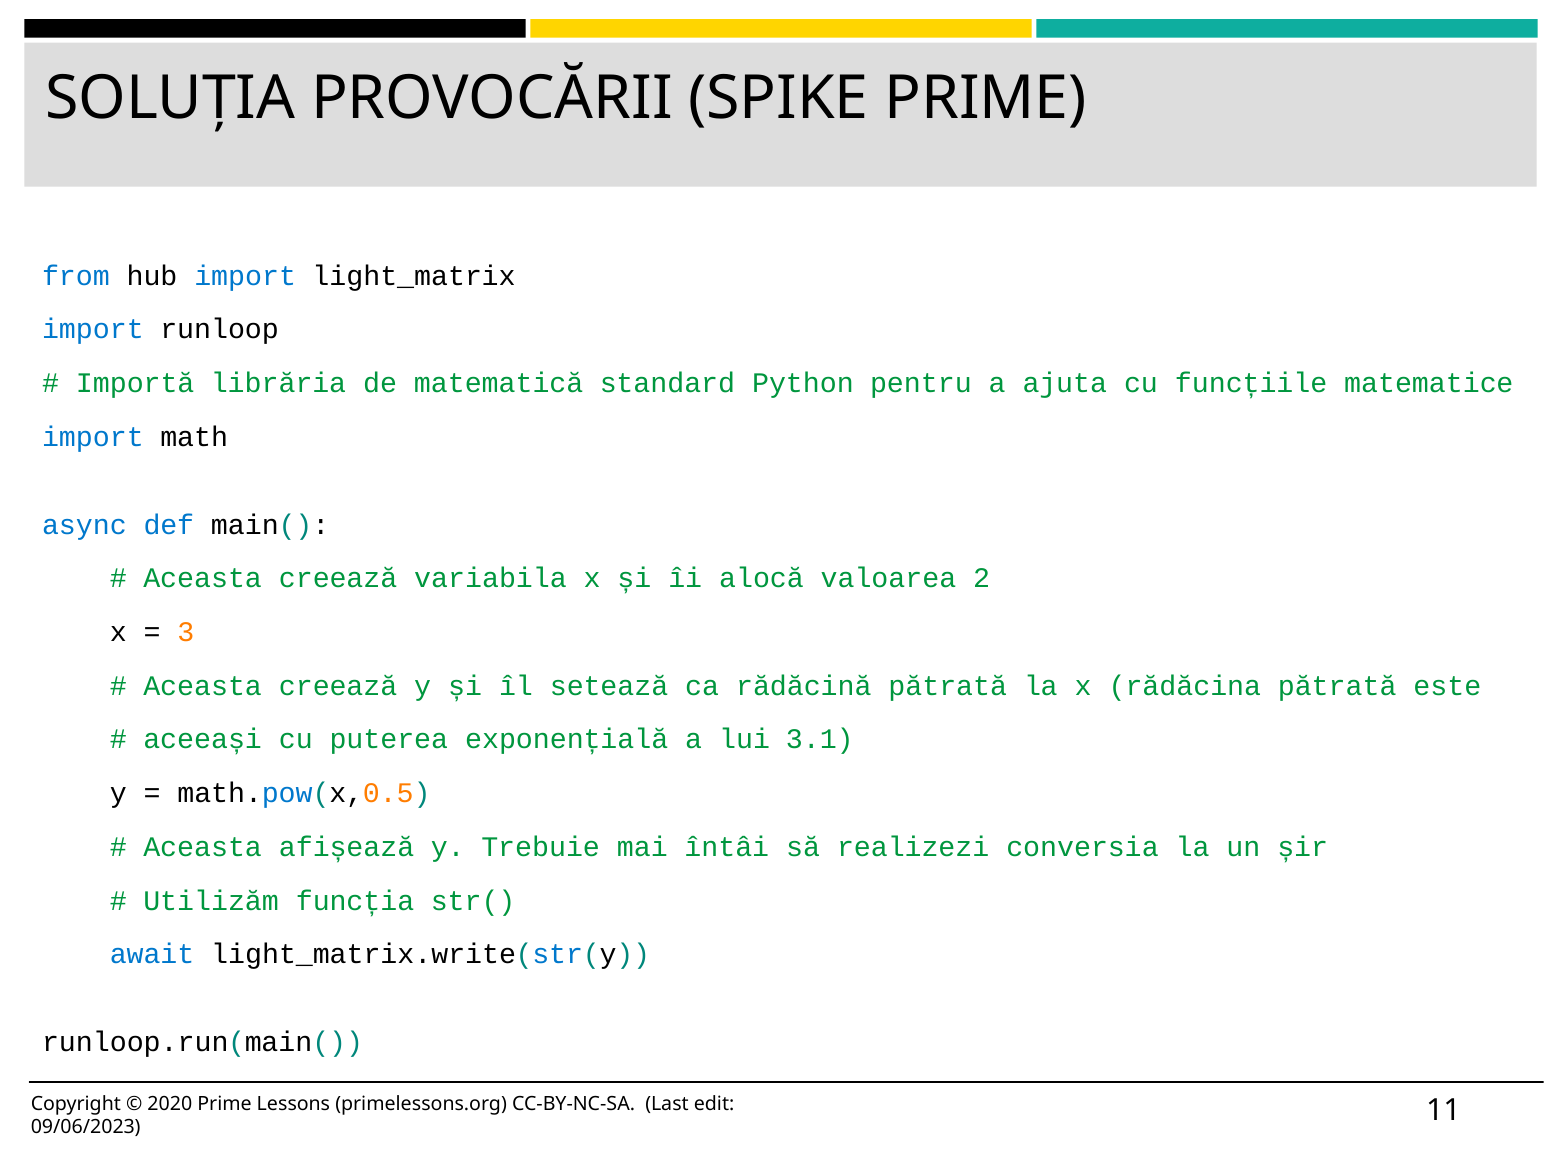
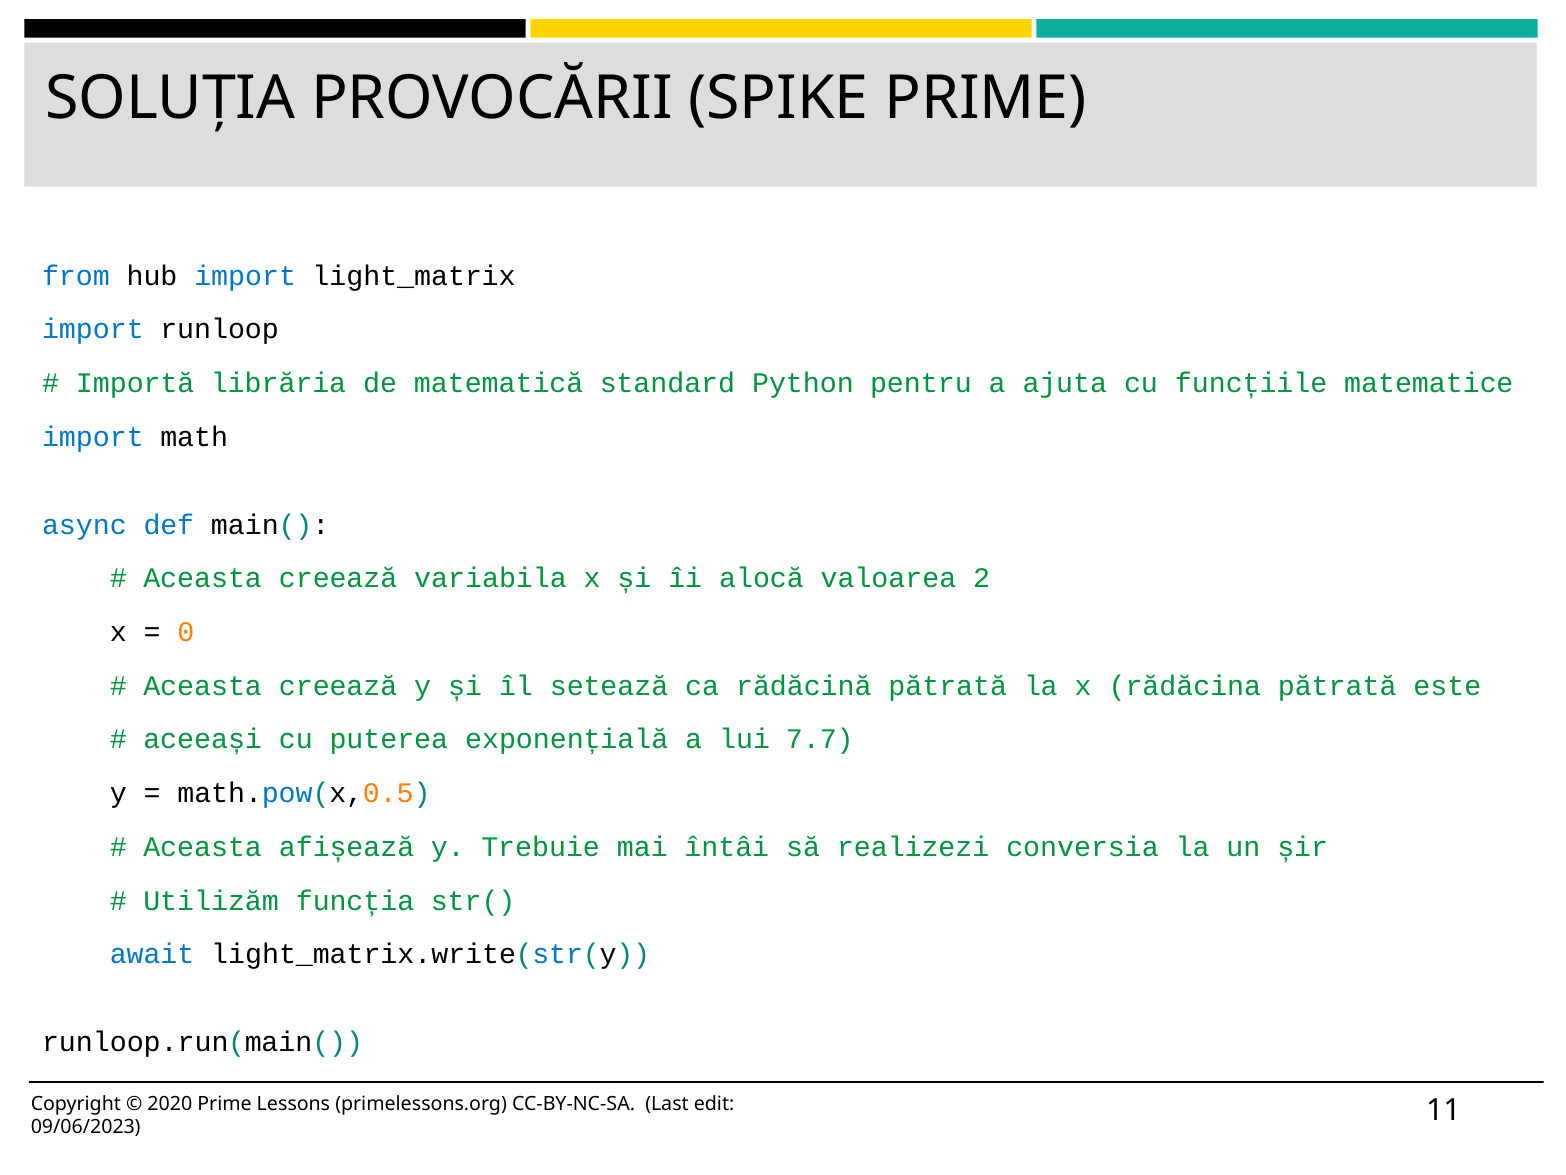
3: 3 -> 0 (186, 632)
3.1: 3.1 -> 7.7 (820, 739)
